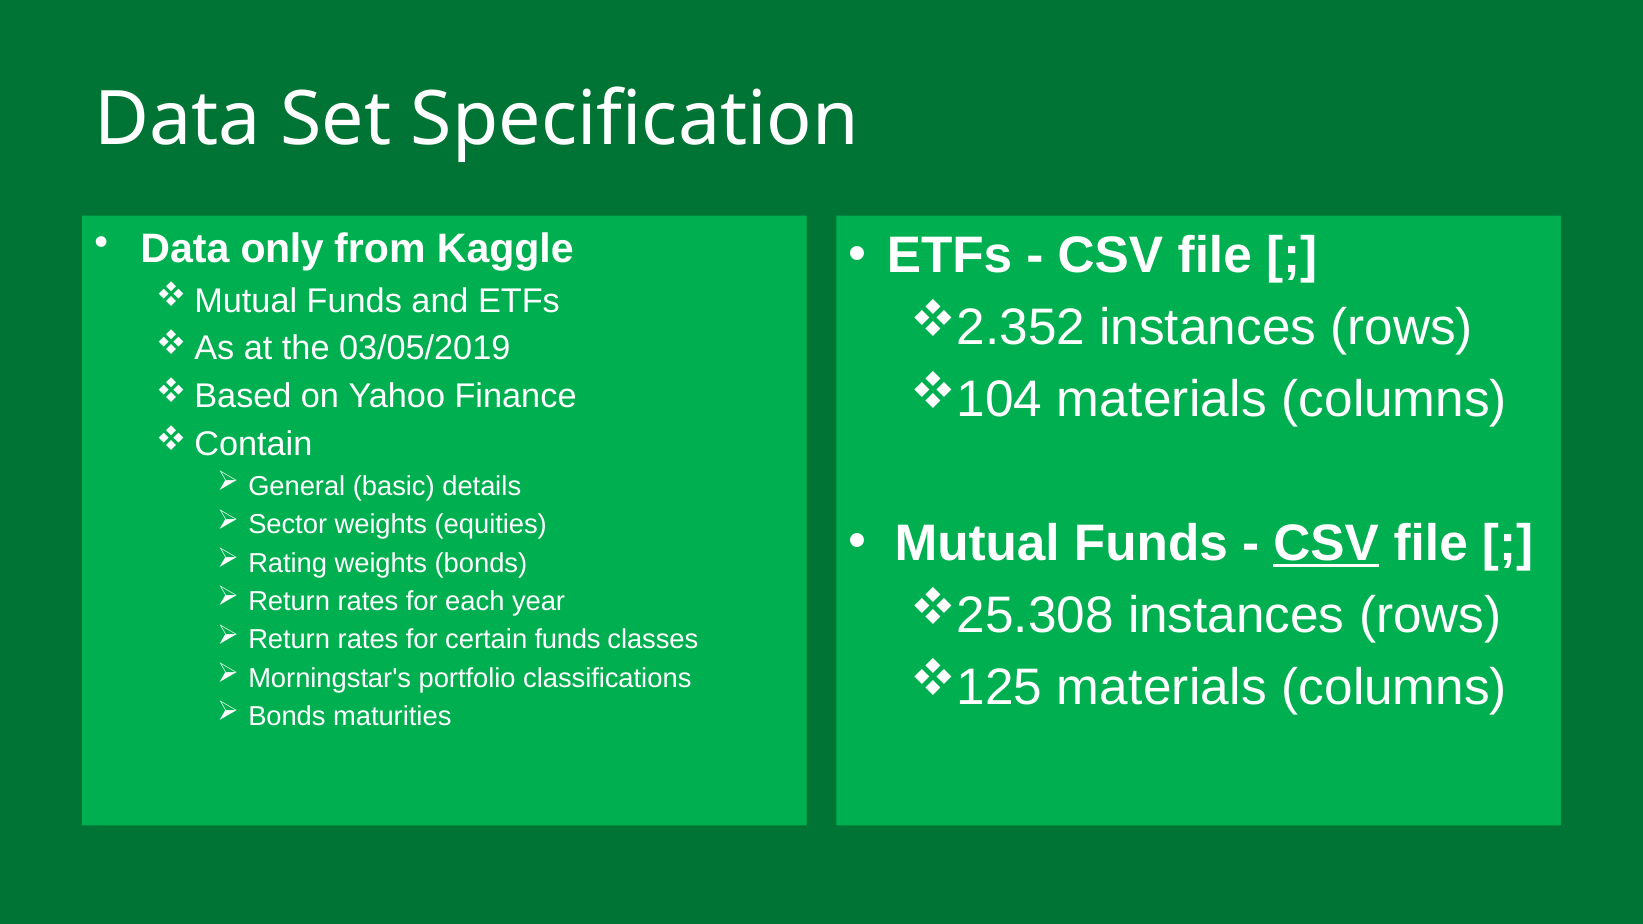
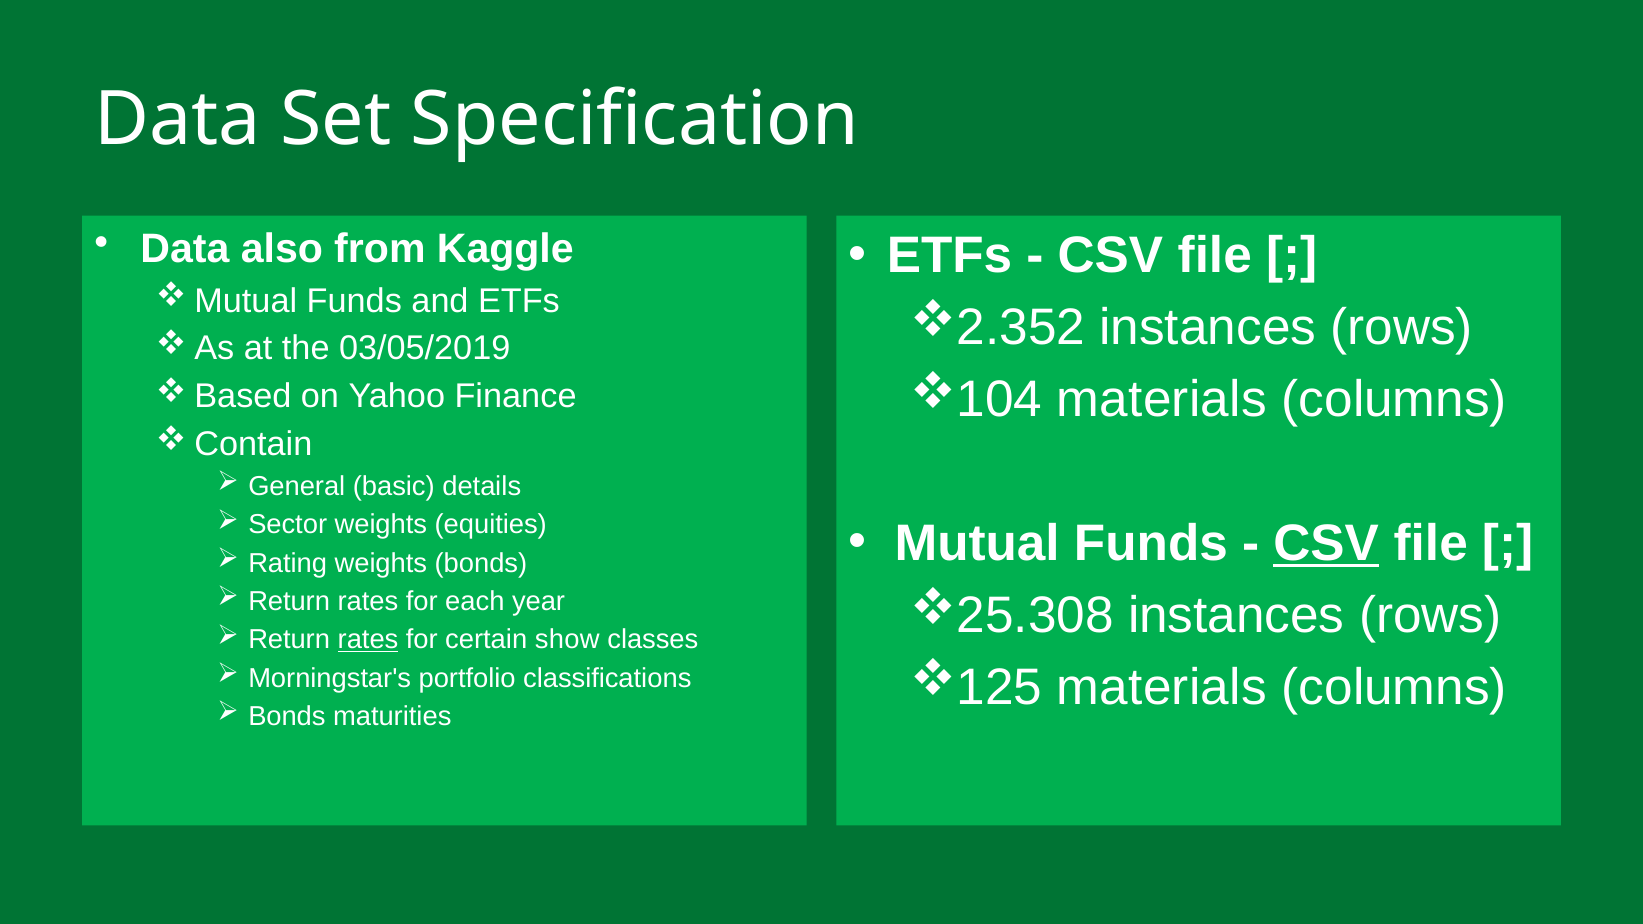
only: only -> also (282, 249)
rates underline: none -> present (368, 640)
certain funds: funds -> show (567, 640)
